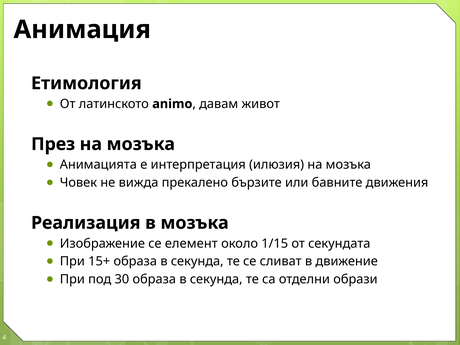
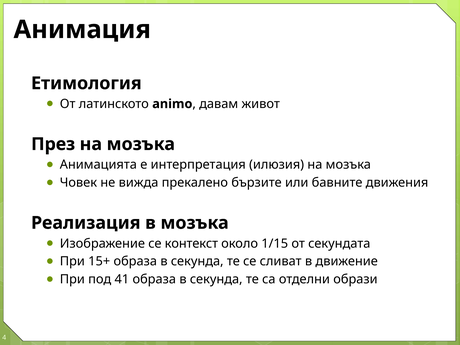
елемент: елемент -> контекст (191, 243)
30: 30 -> 41 (122, 279)
